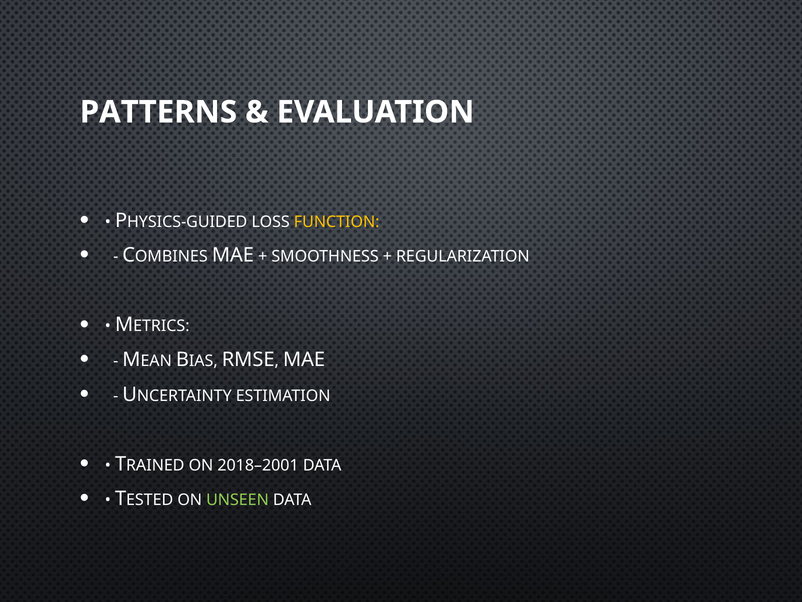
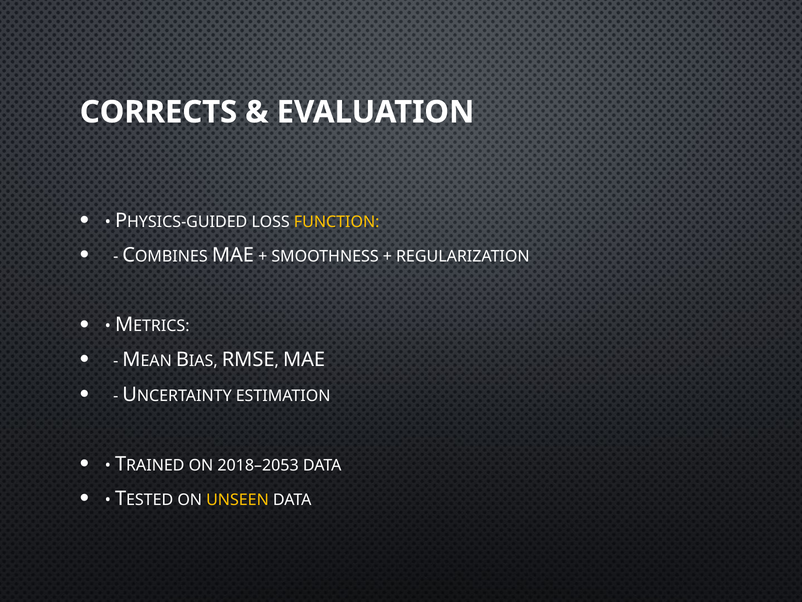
PATTERNS: PATTERNS -> CORRECTS (158, 112)
2018–2001: 2018–2001 -> 2018–2053 (258, 465)
UNSEEN colour: light green -> yellow (237, 500)
